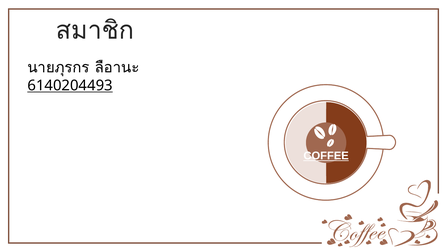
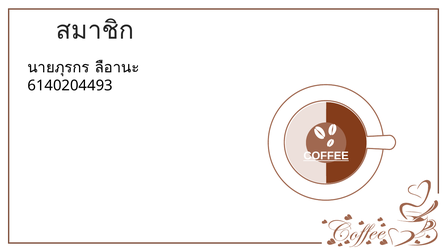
6140204493 underline: present -> none (70, 85)
